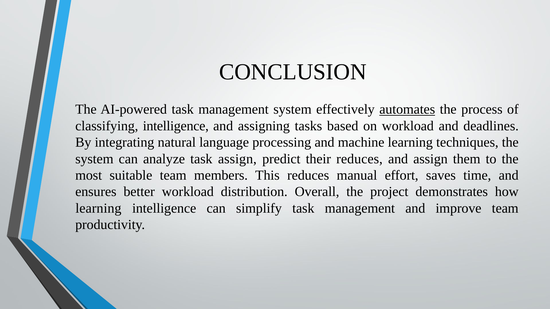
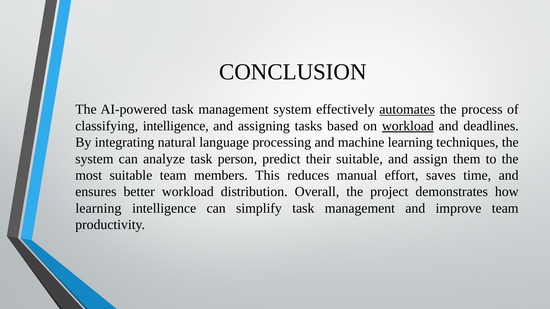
workload underline: none -> present (408, 126)
task assign: assign -> person (237, 159)
their reduces: reduces -> suitable (360, 159)
